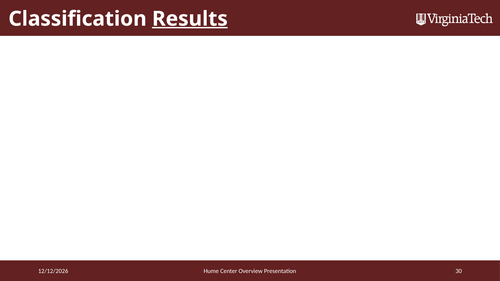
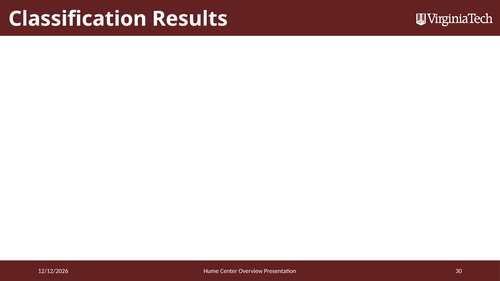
Results underline: present -> none (190, 19)
